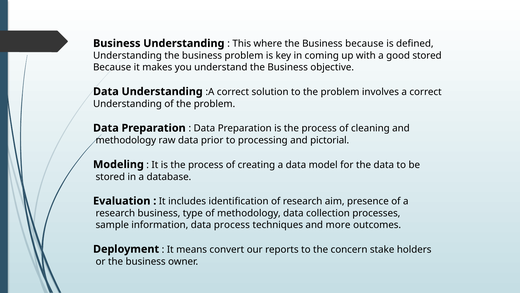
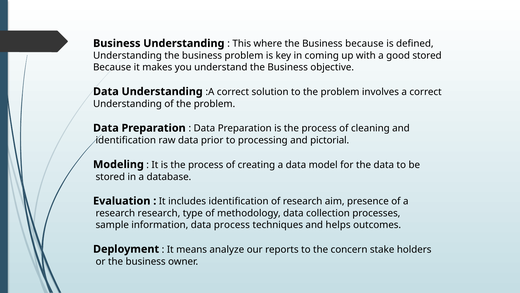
methodology: methodology -> identification (126, 140)
research business: business -> research (159, 213)
more: more -> helps (338, 225)
convert: convert -> analyze (227, 249)
